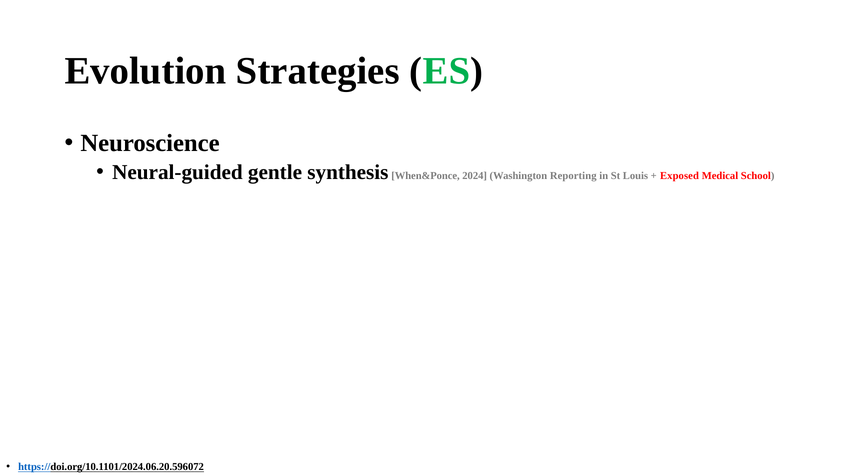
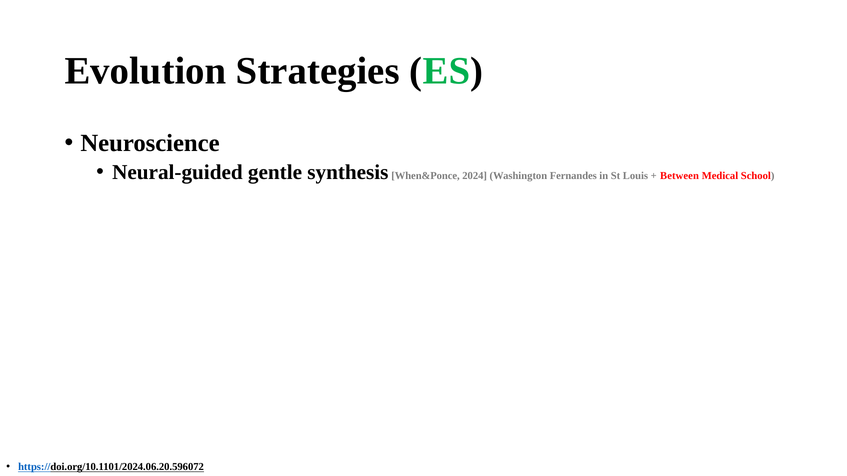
Reporting: Reporting -> Fernandes (573, 176)
Exposed: Exposed -> Between (679, 176)
